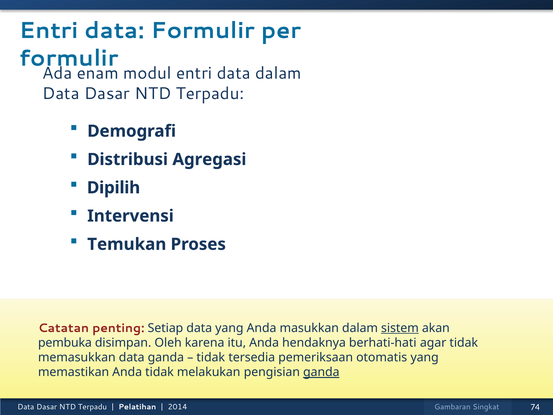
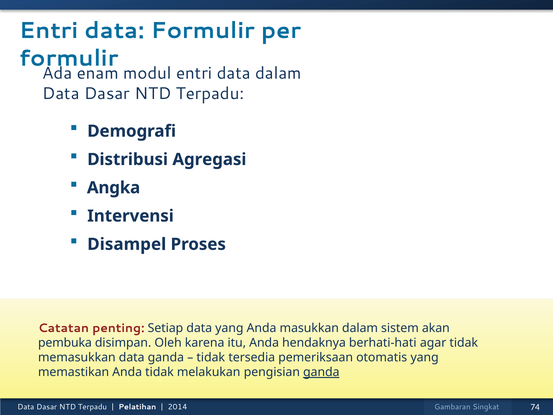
Dipilih: Dipilih -> Angka (114, 188)
Temukan: Temukan -> Disampel (127, 244)
sistem underline: present -> none (400, 328)
